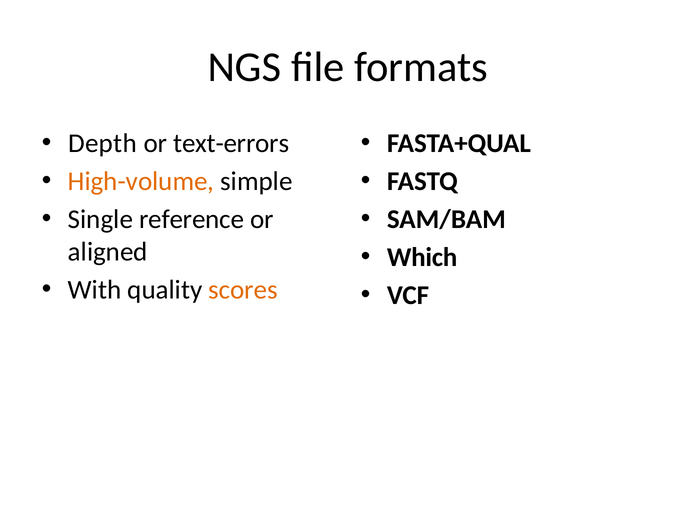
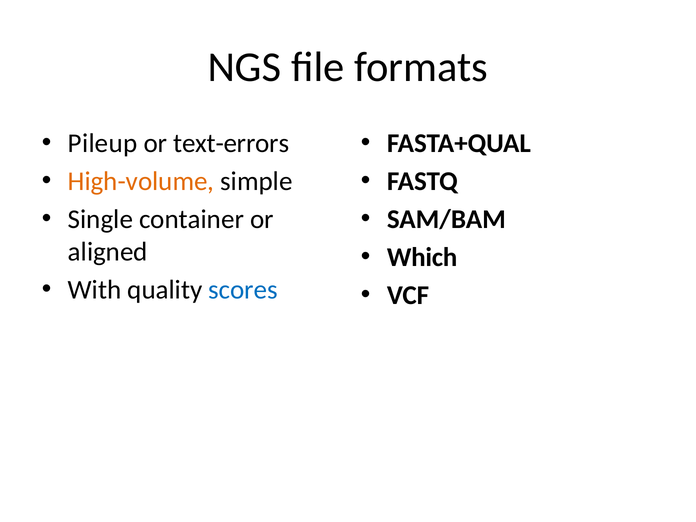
Depth: Depth -> Pileup (103, 143)
reference: reference -> container (192, 219)
scores colour: orange -> blue (243, 290)
